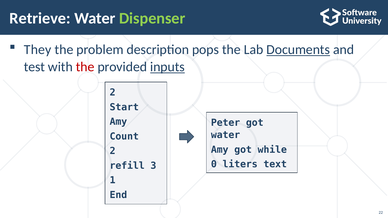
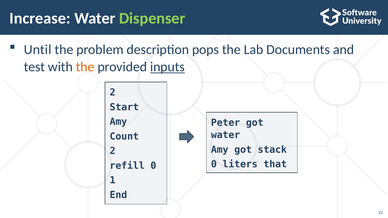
Retrieve: Retrieve -> Increase (40, 18)
They: They -> Until (38, 50)
Documents underline: present -> none (298, 50)
the colour: red -> orange (85, 67)
while: while -> stack (272, 150)
text: text -> that (275, 164)
refill 3: 3 -> 0 (153, 166)
